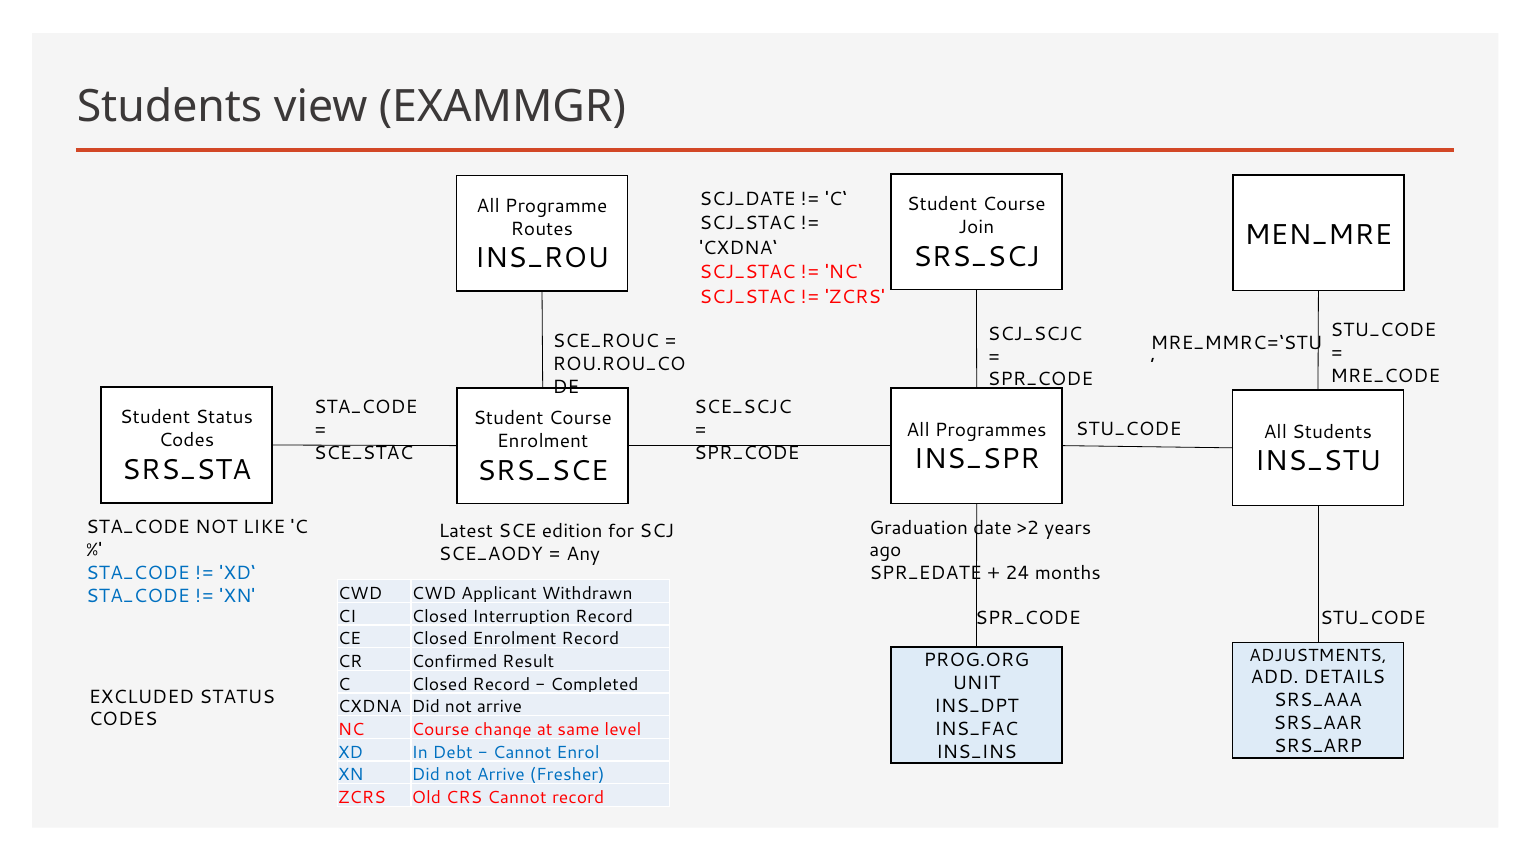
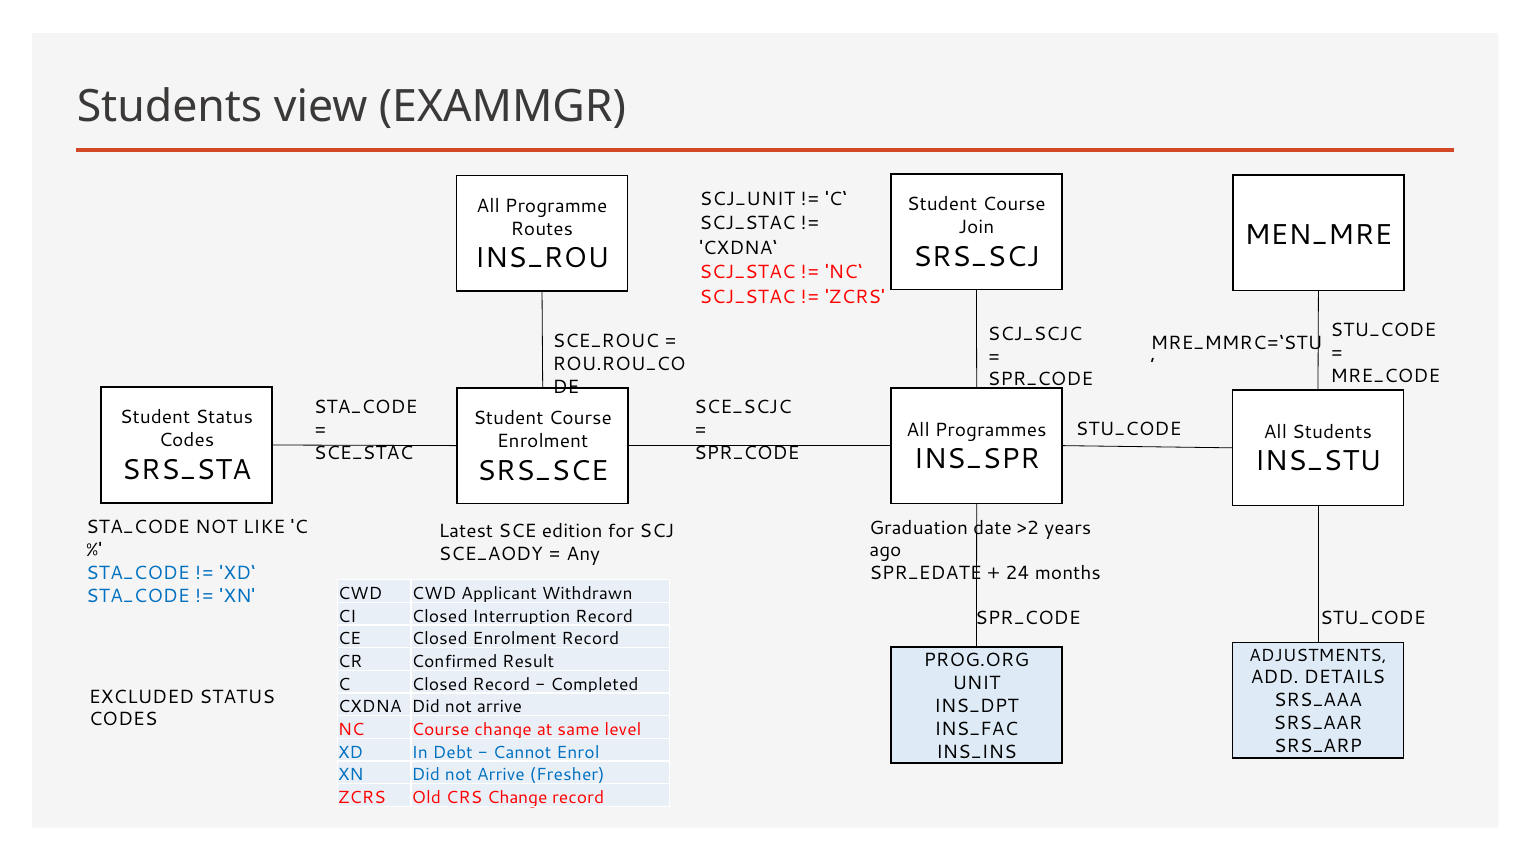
SCJ_DATE: SCJ_DATE -> SCJ_UNIT (747, 199)
CRS Cannot: Cannot -> Change (517, 798)
